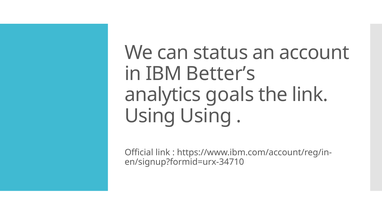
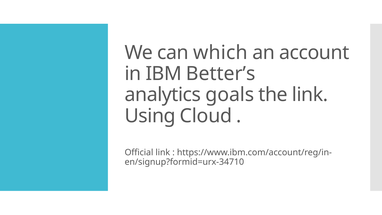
status: status -> which (220, 53)
Using Using: Using -> Cloud (206, 116)
